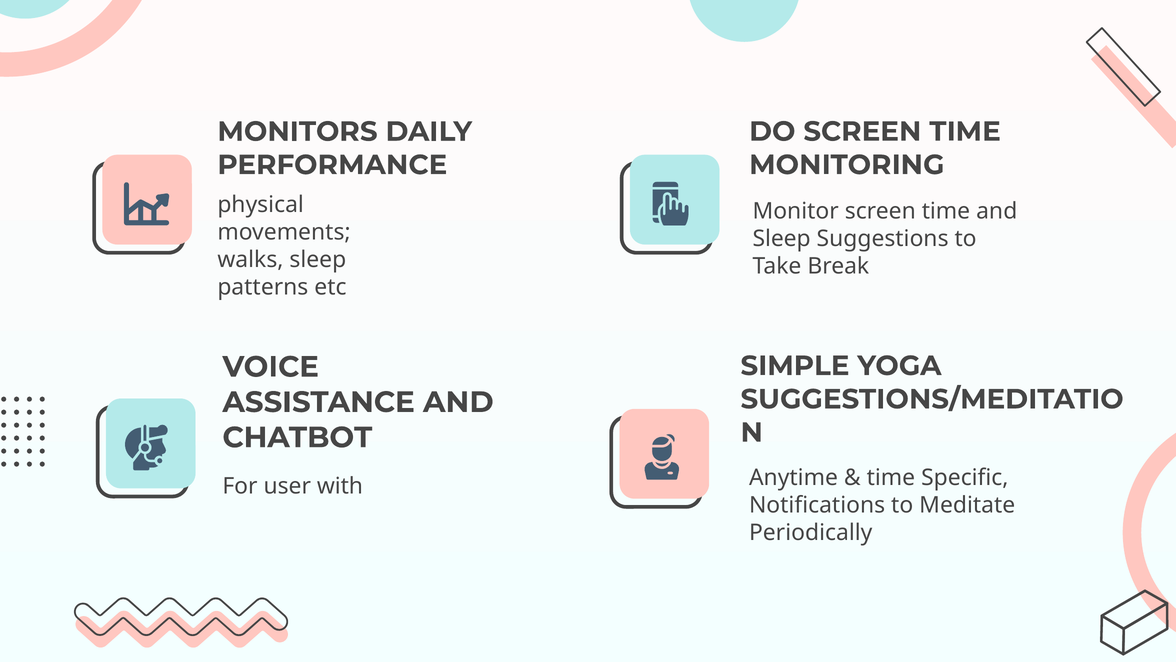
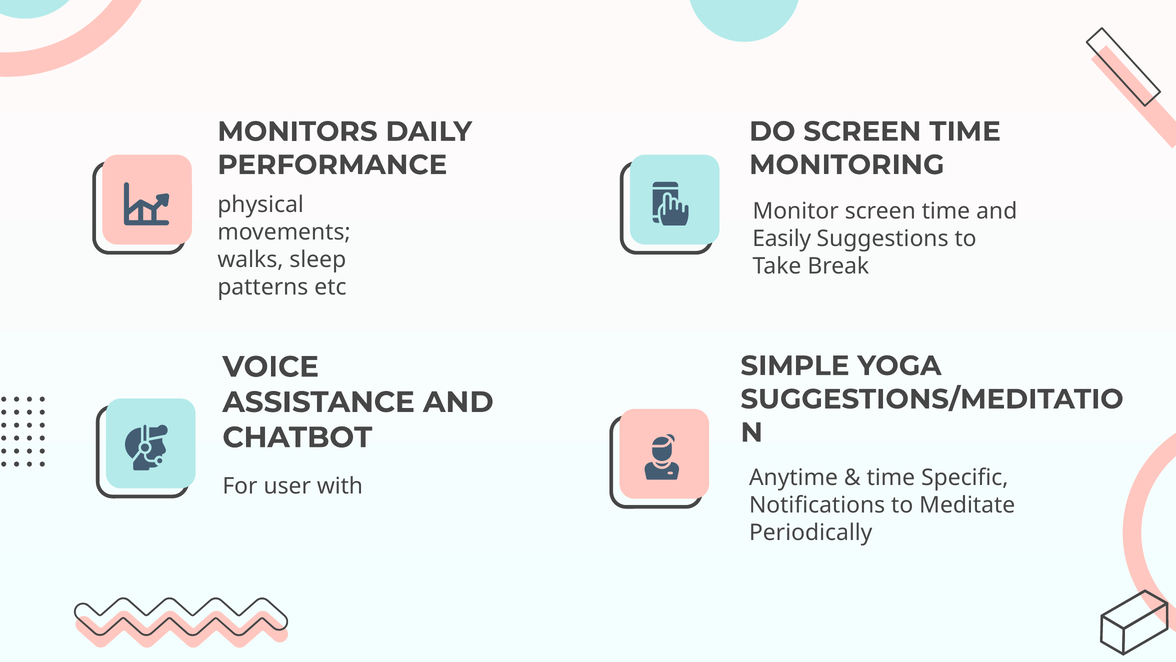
Sleep: Sleep -> Easily (782, 239)
